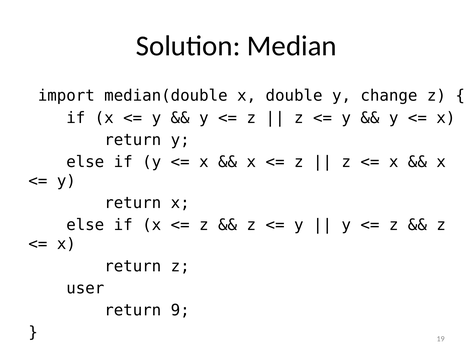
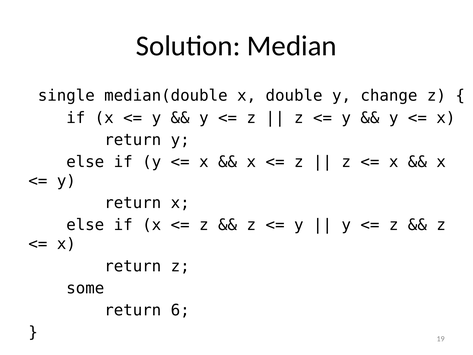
import: import -> single (66, 96)
user: user -> some (85, 288)
9: 9 -> 6 (180, 310)
